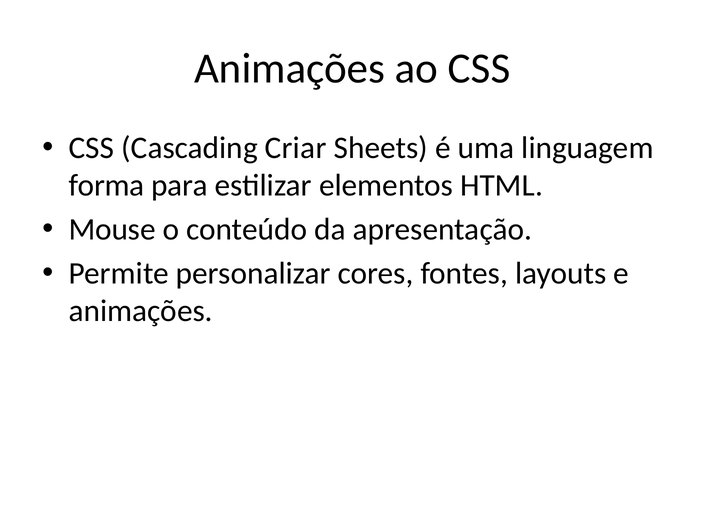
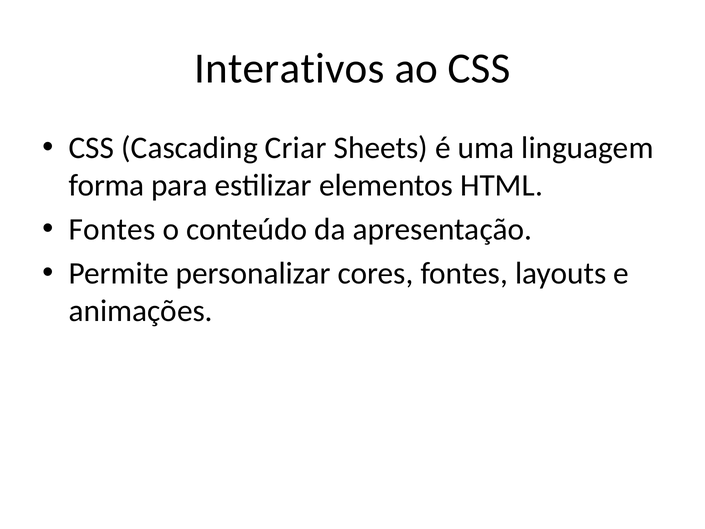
Animações: Animações -> Interativos (289, 68)
Mouse: Mouse -> Fontes (112, 229)
